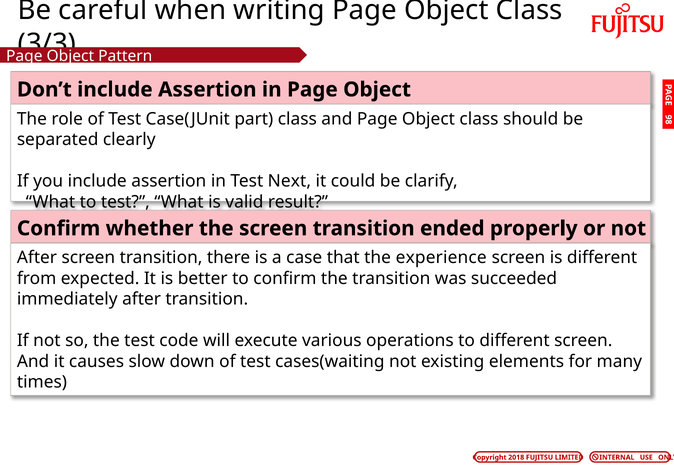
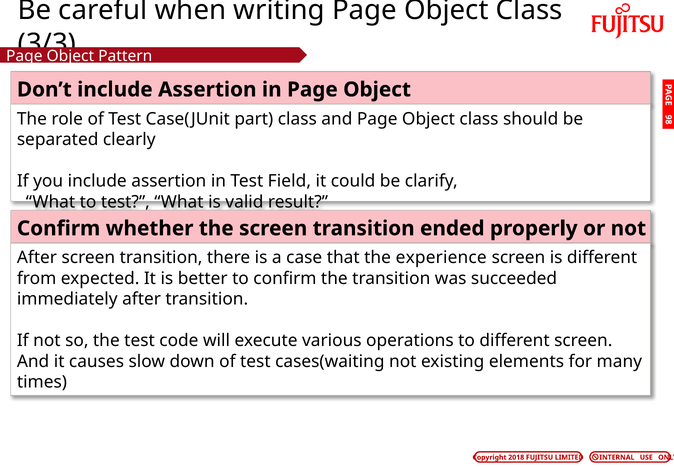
Next: Next -> Field (289, 181)
